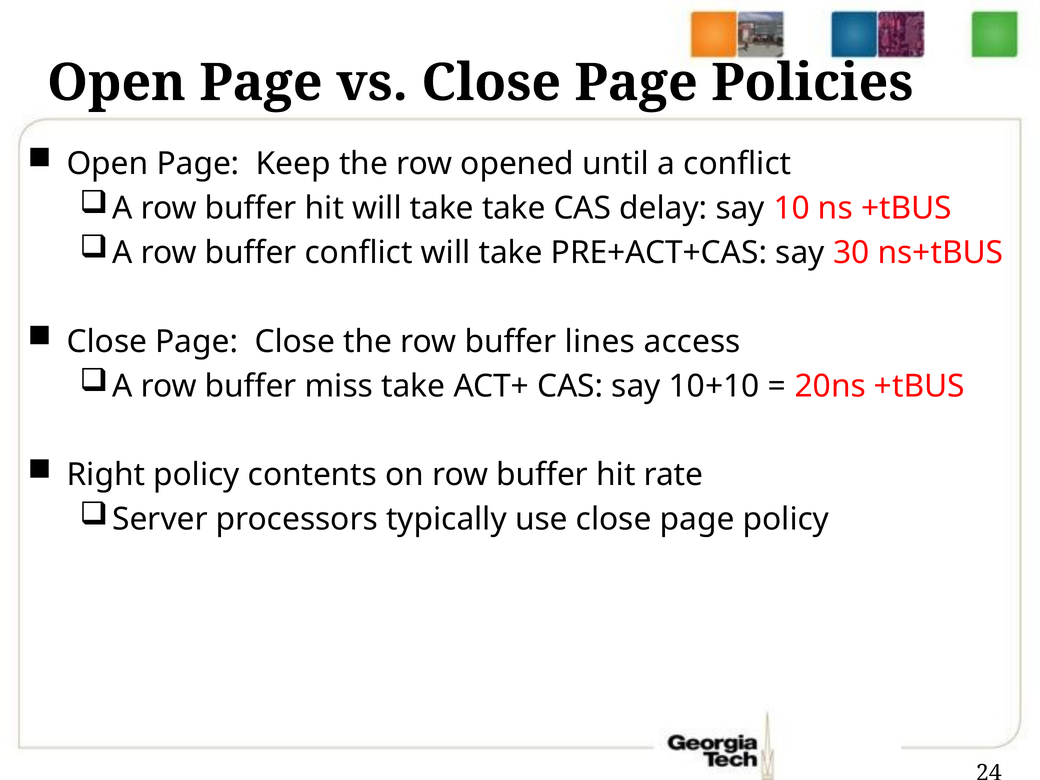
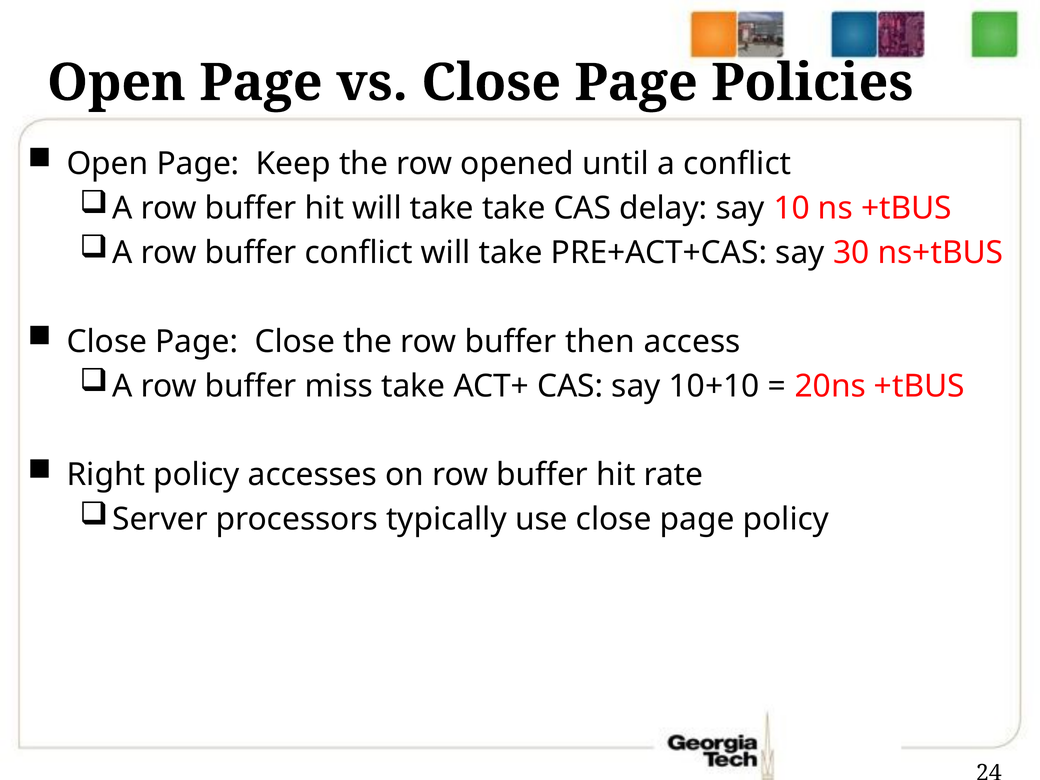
lines: lines -> then (600, 342)
contents: contents -> accesses (312, 475)
